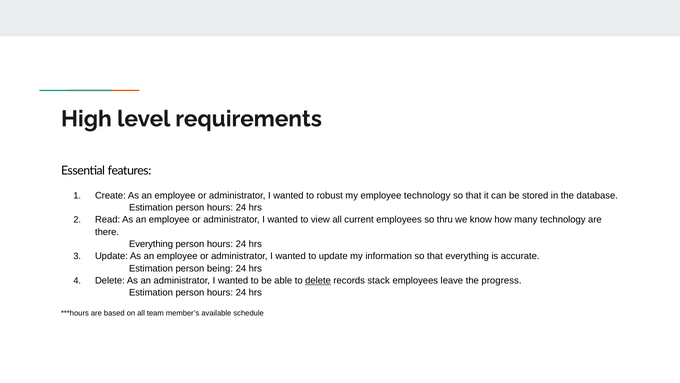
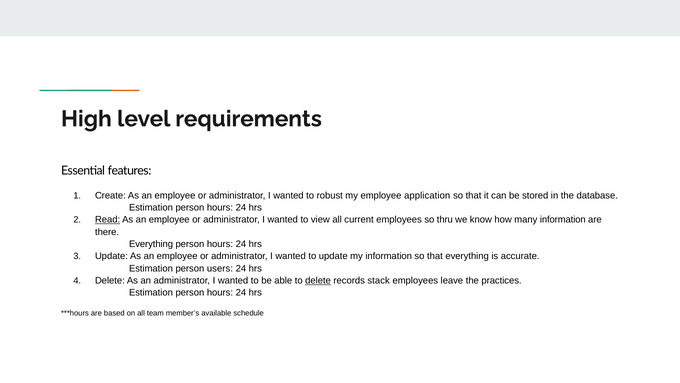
employee technology: technology -> application (427, 195)
Read underline: none -> present (108, 220)
many technology: technology -> information (563, 220)
being: being -> users (220, 268)
progress: progress -> practices (502, 280)
